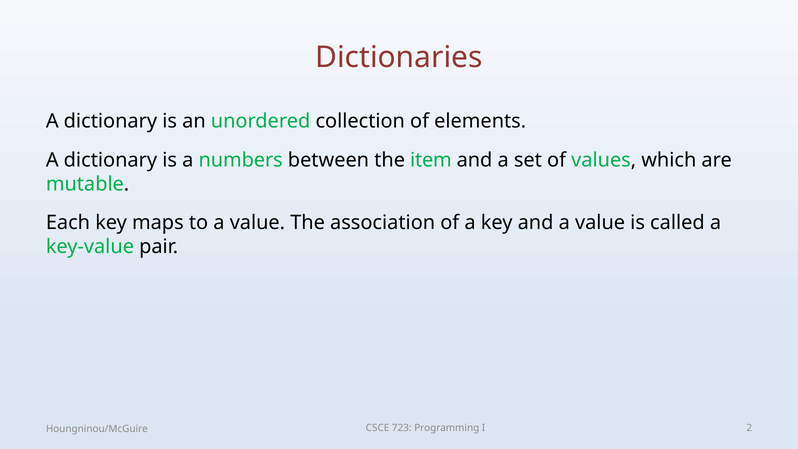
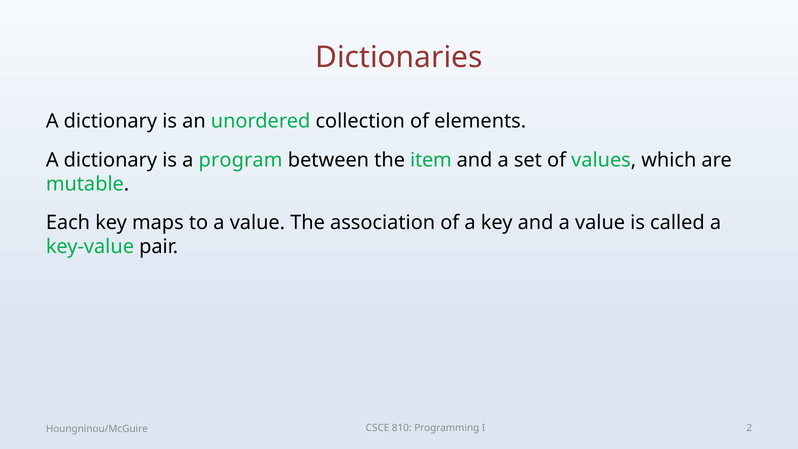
numbers: numbers -> program (241, 160)
723: 723 -> 810 (402, 428)
